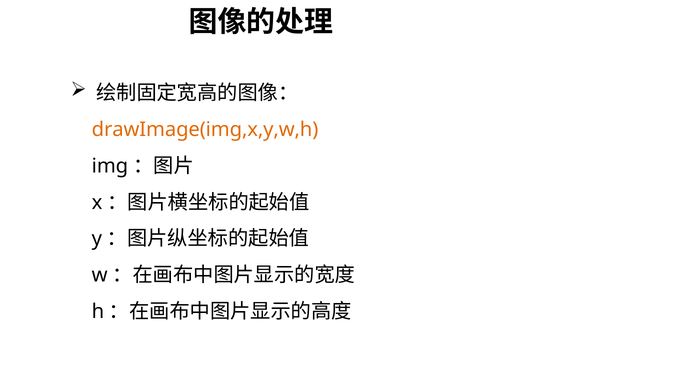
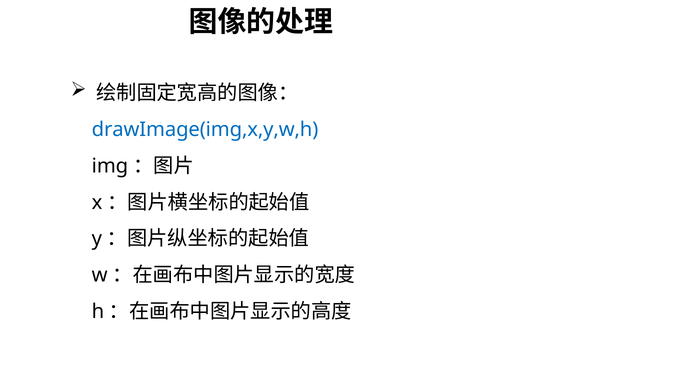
drawImage(img,x,y,w,h colour: orange -> blue (205, 130)
